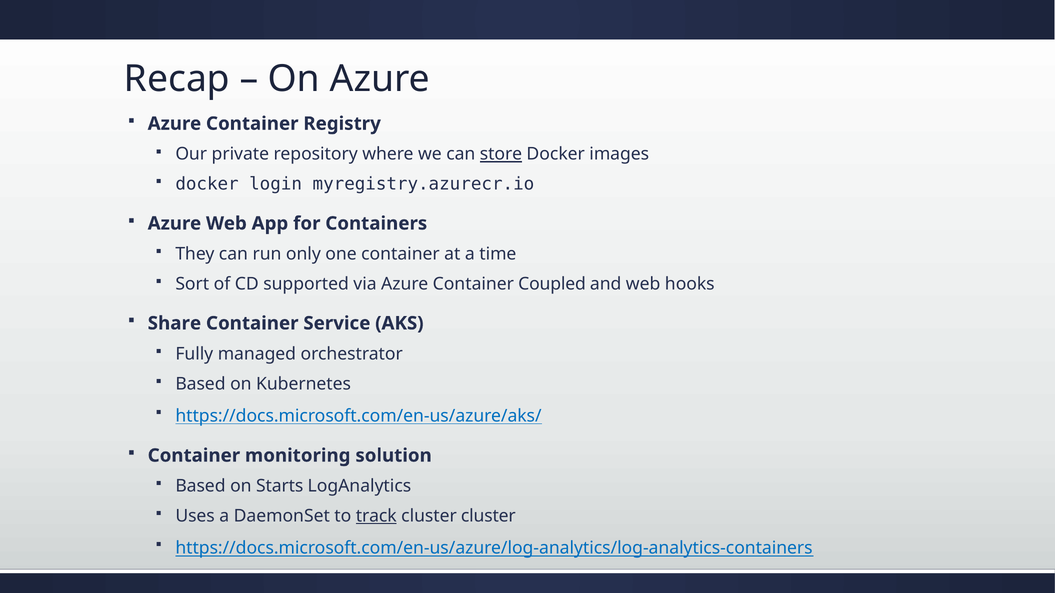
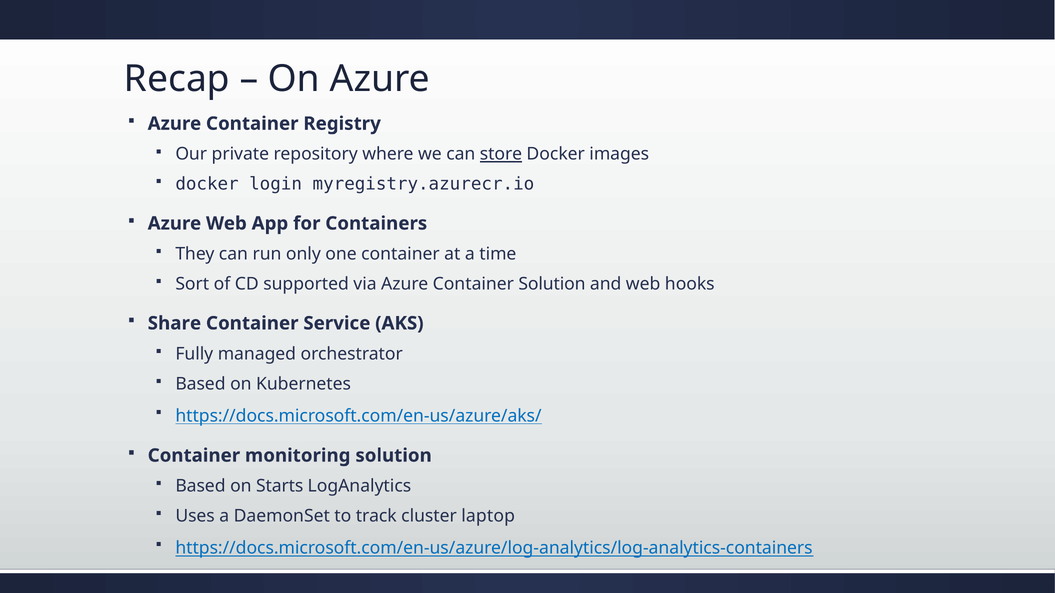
Container Coupled: Coupled -> Solution (552, 284)
track underline: present -> none (376, 516)
cluster cluster: cluster -> laptop (488, 516)
